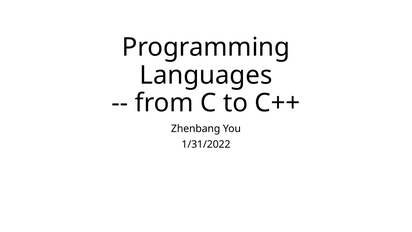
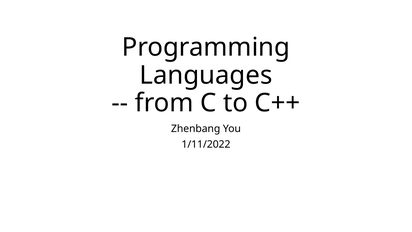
1/31/2022: 1/31/2022 -> 1/11/2022 (206, 144)
